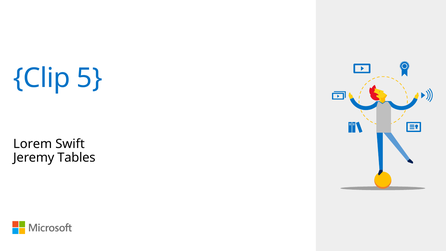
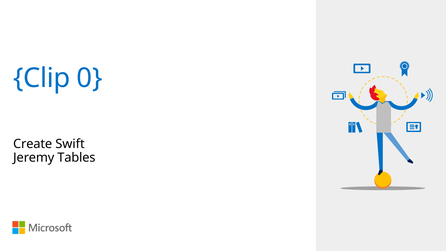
5: 5 -> 0 (90, 78)
Lorem: Lorem -> Create (33, 144)
